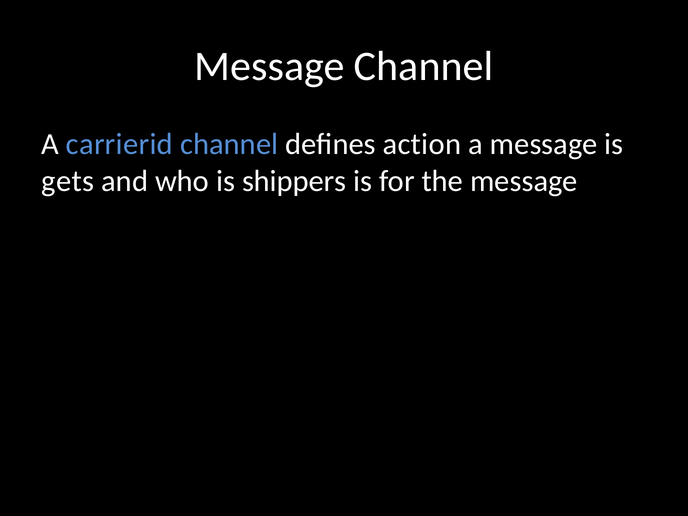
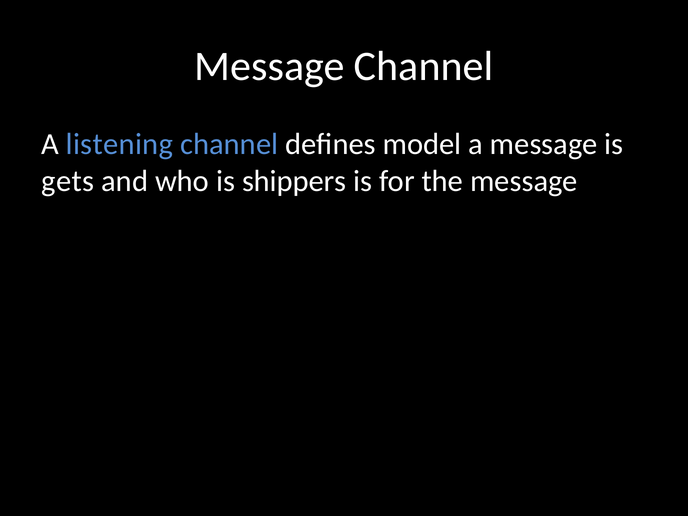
carrierid: carrierid -> listening (119, 144)
action: action -> model (422, 144)
